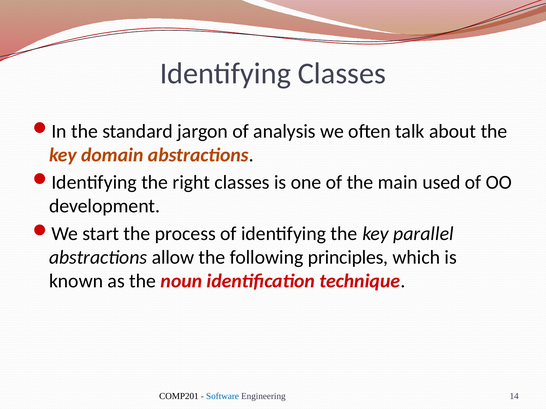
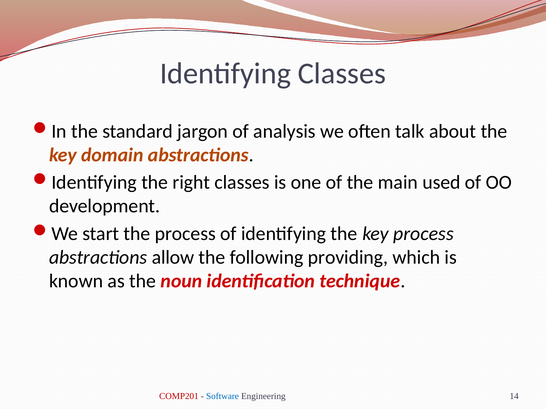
key parallel: parallel -> process (423, 234)
principles: principles -> providing (348, 258)
COMP201 colour: black -> red (179, 397)
